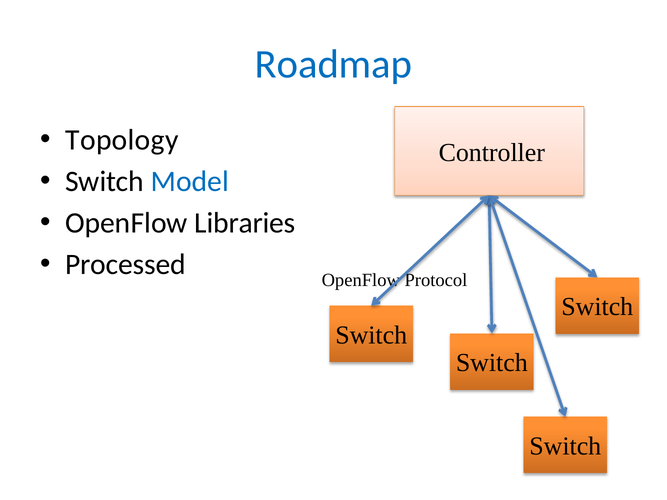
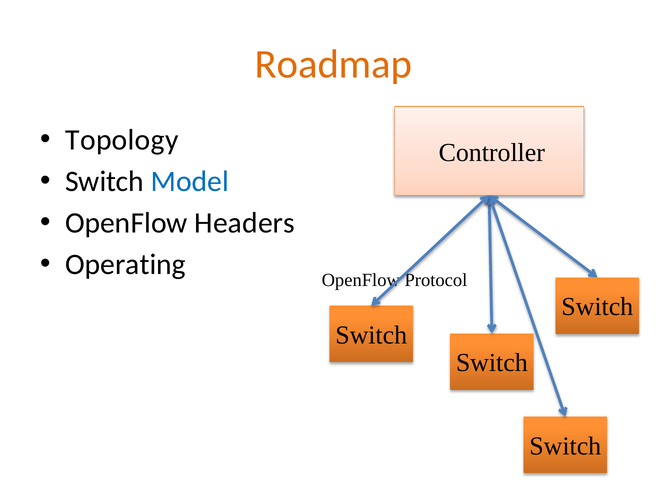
Roadmap colour: blue -> orange (333, 65)
Libraries: Libraries -> Headers (245, 223)
Processed: Processed -> Operating (125, 264)
